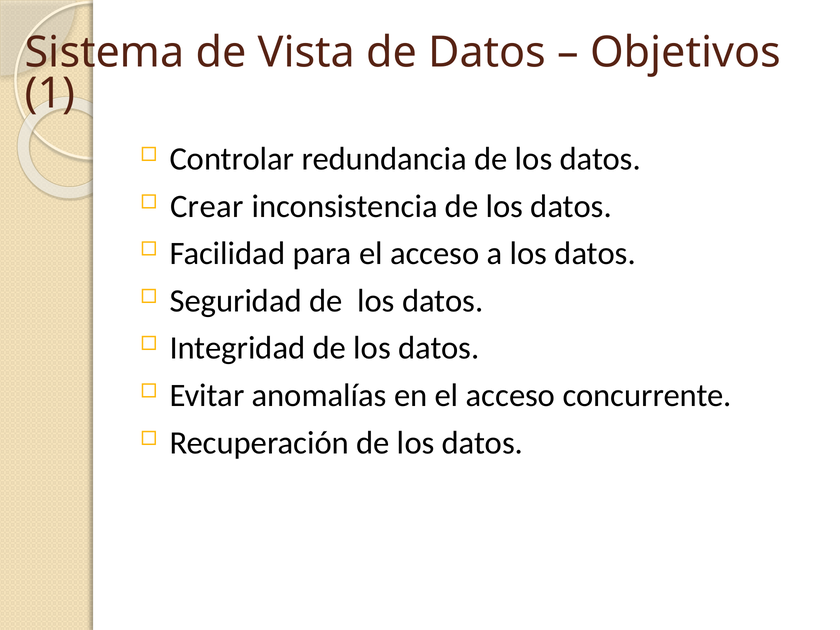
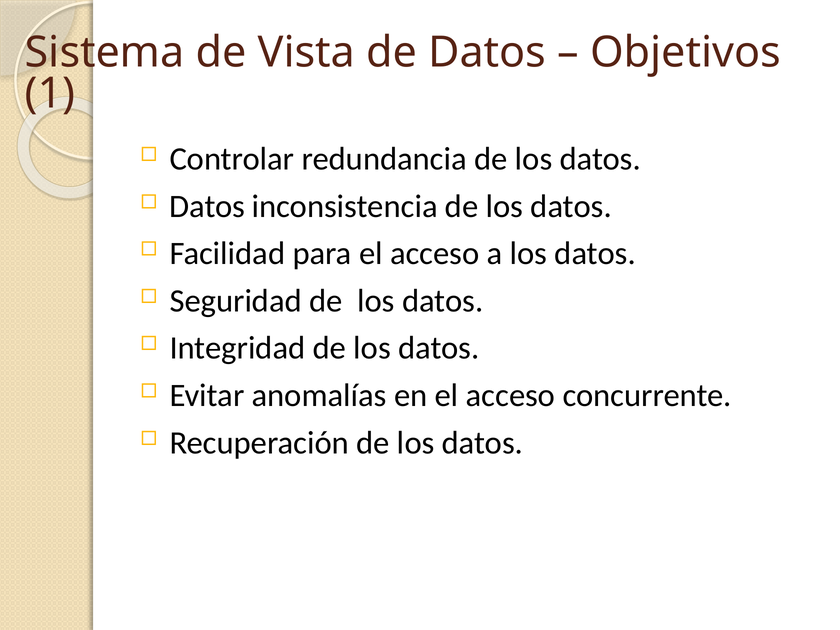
Crear: Crear -> Datos (207, 206)
